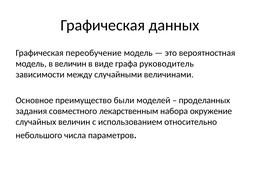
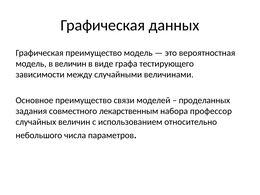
Графическая переобучение: переобучение -> преимущество (94, 53)
руководитель: руководитель -> тестирующего (167, 64)
были: были -> связи (124, 100)
окружение: окружение -> профессор (211, 111)
